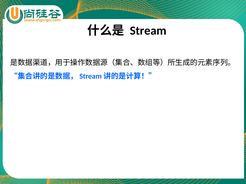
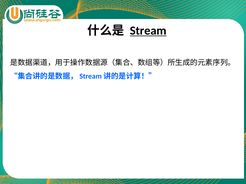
Stream underline: none -> present (148, 31)
